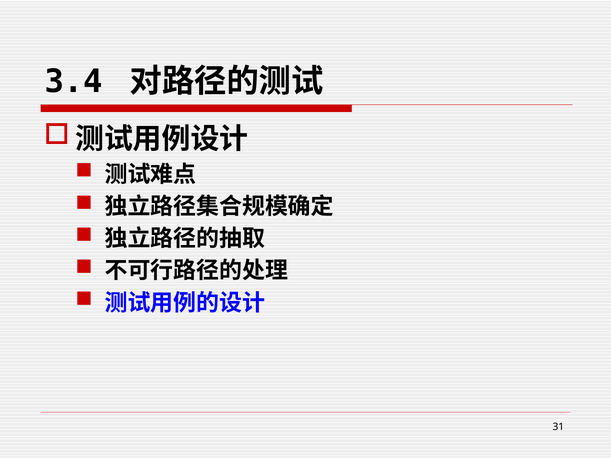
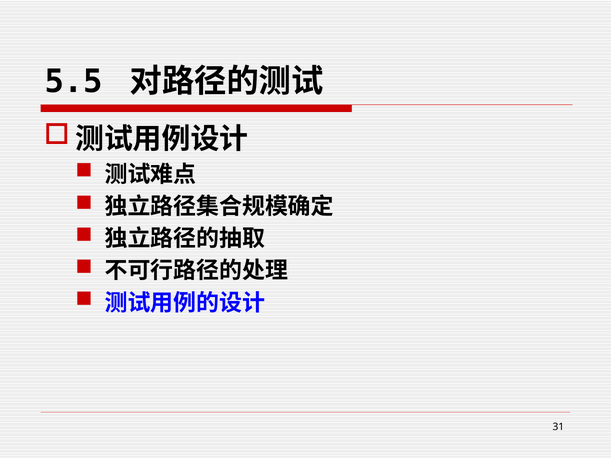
3.4: 3.4 -> 5.5 (74, 81)
